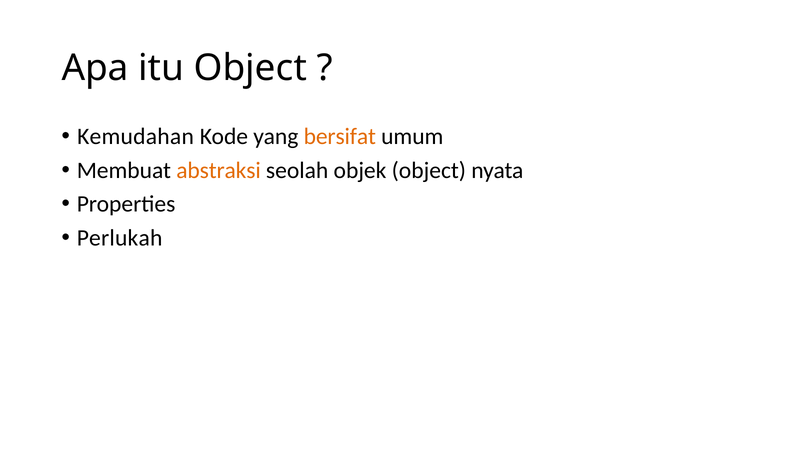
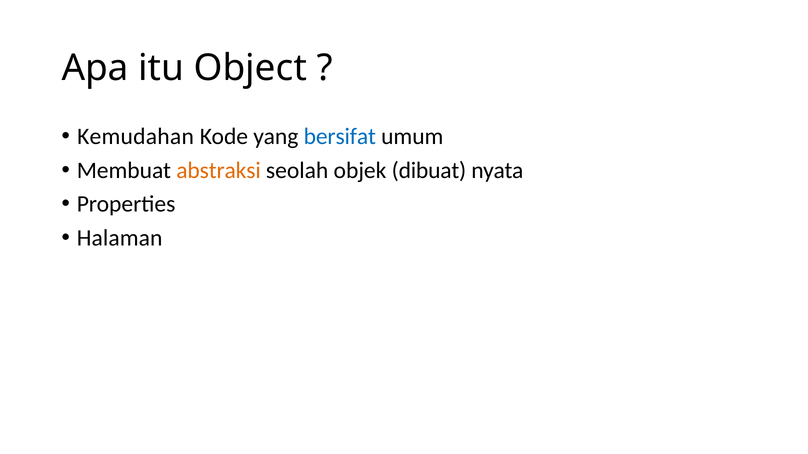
bersifat colour: orange -> blue (340, 137)
objek object: object -> dibuat (429, 170)
Perlukah: Perlukah -> Halaman (120, 238)
